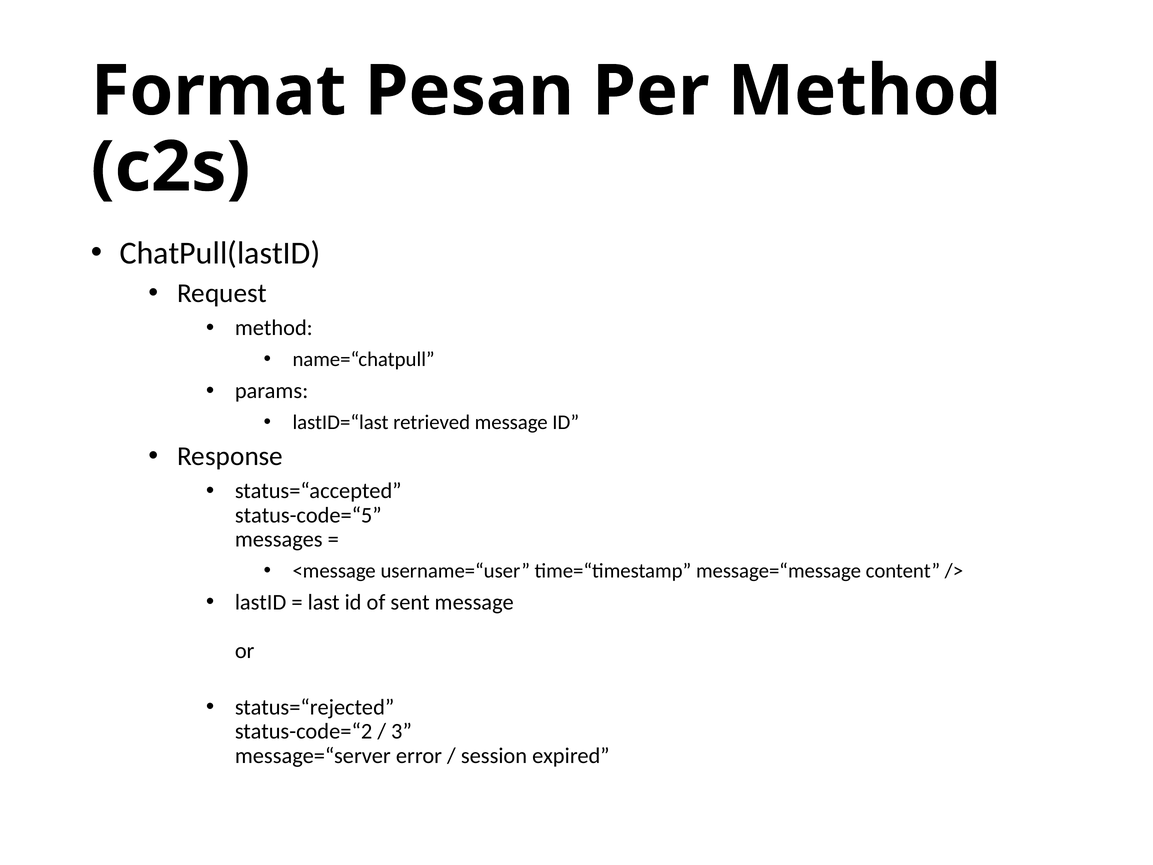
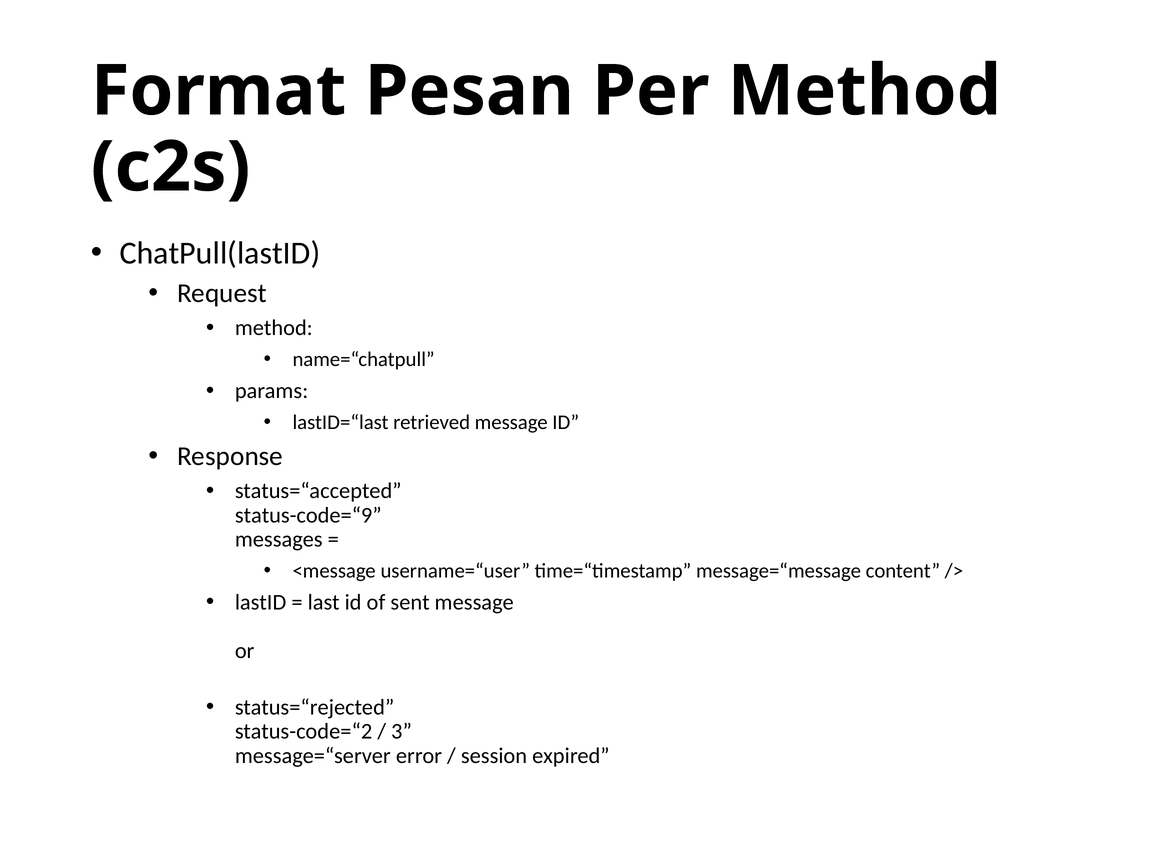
status-code=“5: status-code=“5 -> status-code=“9 (308, 515)
